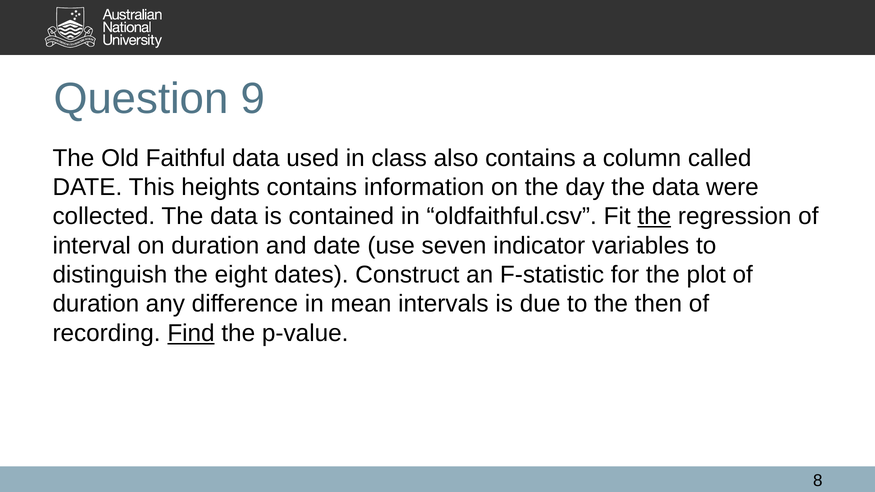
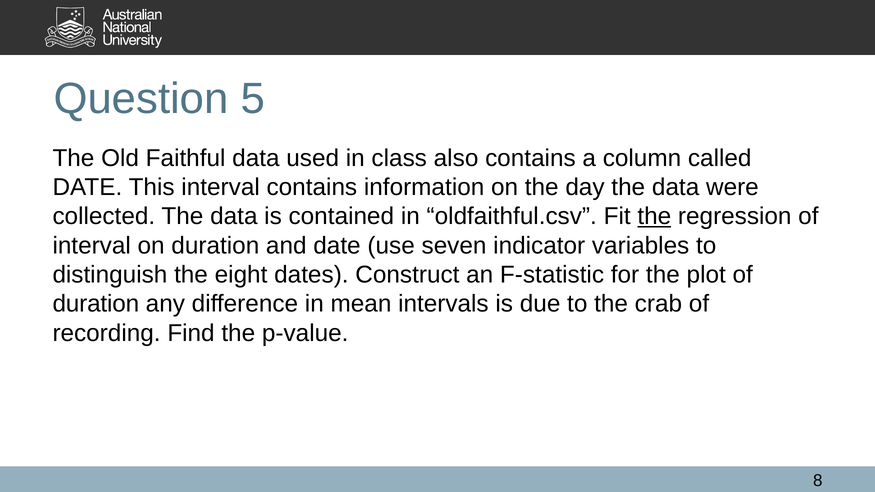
9: 9 -> 5 (253, 99)
This heights: heights -> interval (221, 187)
then: then -> crab (658, 304)
Find underline: present -> none (191, 333)
